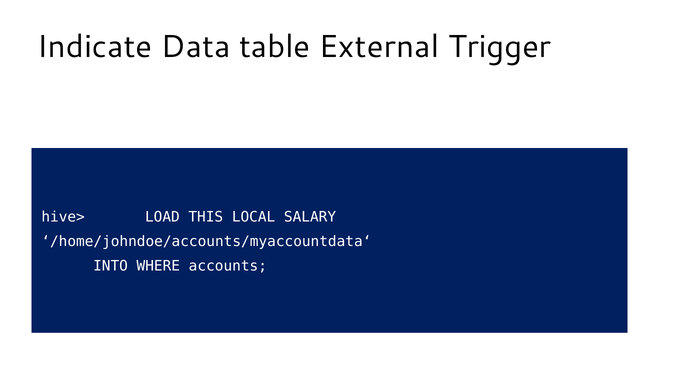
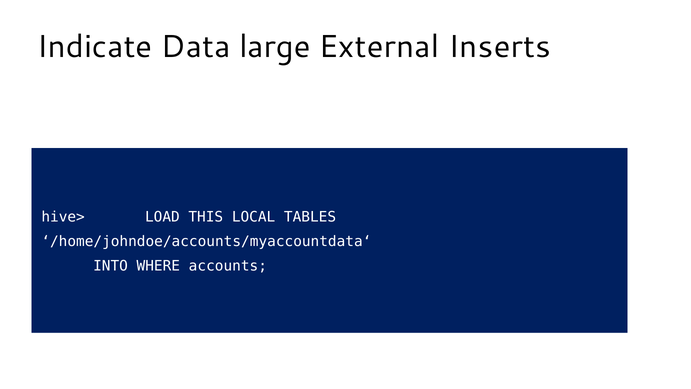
table: table -> large (275, 47)
Trigger: Trigger -> Inserts (500, 47)
SALARY: SALARY -> TABLES (310, 217)
